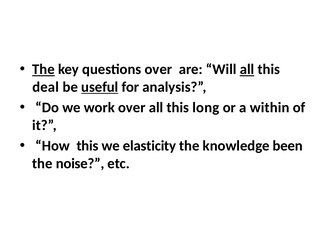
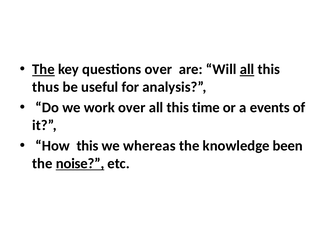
deal: deal -> thus (46, 87)
useful underline: present -> none (100, 87)
long: long -> time (206, 107)
within: within -> events (270, 107)
elasticity: elasticity -> whereas (149, 146)
noise underline: none -> present (80, 163)
